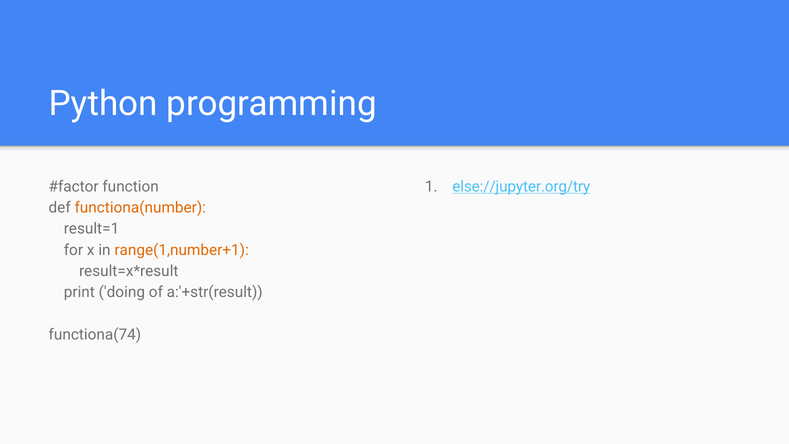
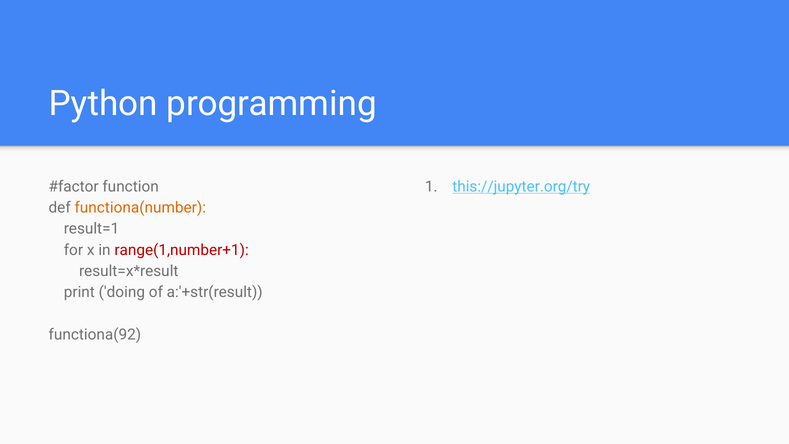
else://jupyter.org/try: else://jupyter.org/try -> this://jupyter.org/try (521, 187)
range(1,number+1 colour: orange -> red (182, 250)
functiona(74: functiona(74 -> functiona(92 (95, 335)
